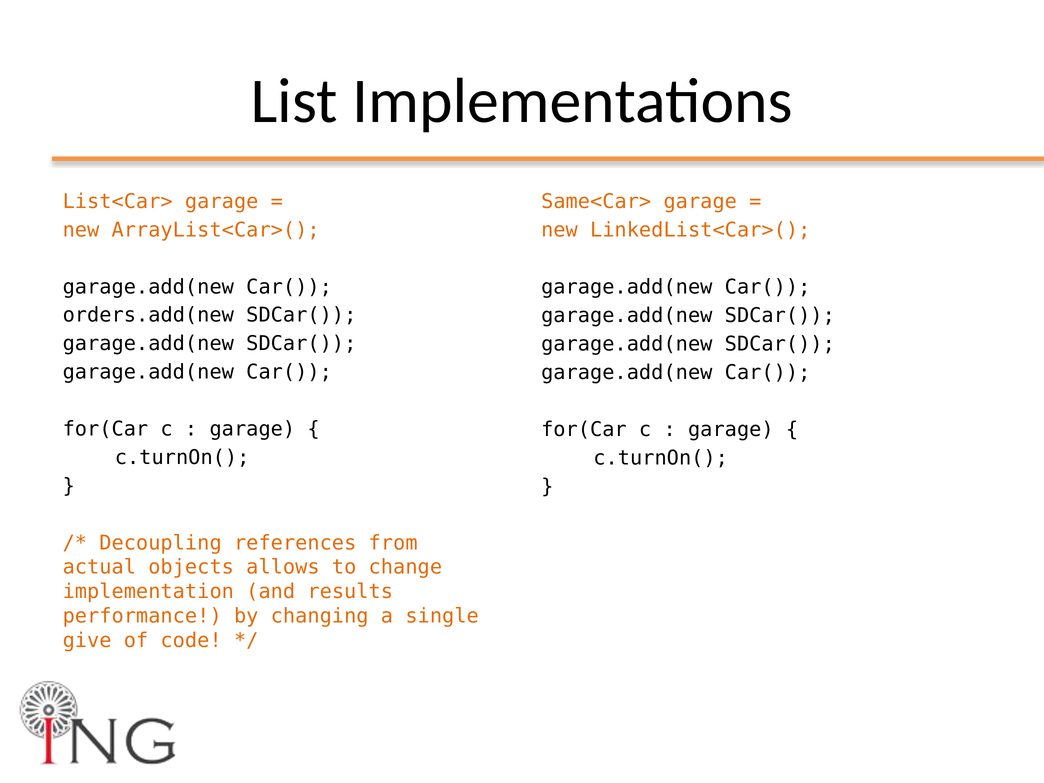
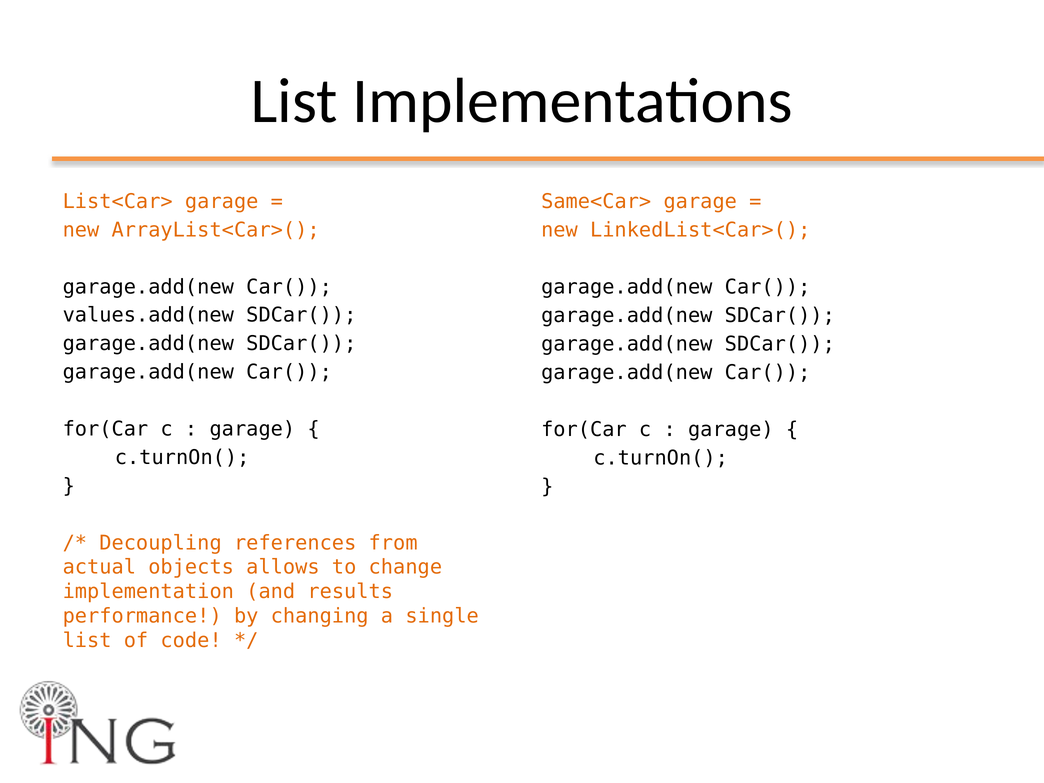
orders.add(new: orders.add(new -> values.add(new (148, 315)
give: give -> list (87, 640)
